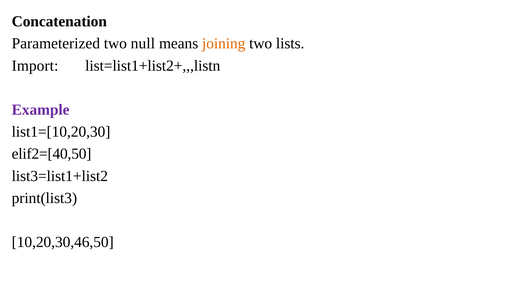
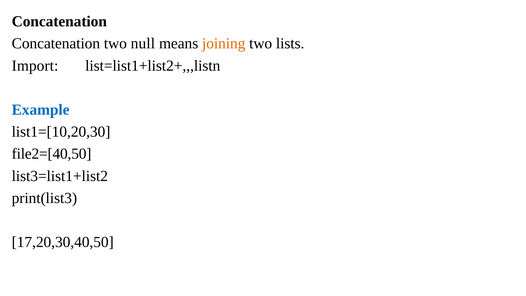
Parameterized: Parameterized -> Concatenation (56, 44)
Example colour: purple -> blue (41, 110)
elif2=[40,50: elif2=[40,50 -> file2=[40,50 (52, 154)
10,20,30,46,50: 10,20,30,46,50 -> 17,20,30,40,50 (63, 242)
